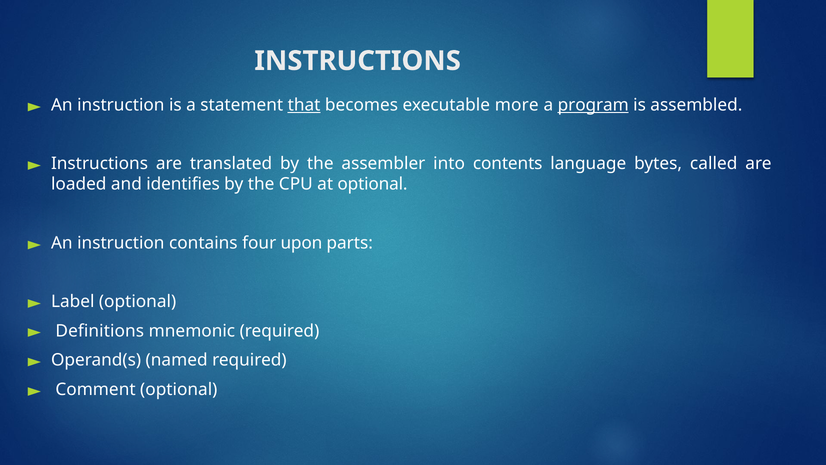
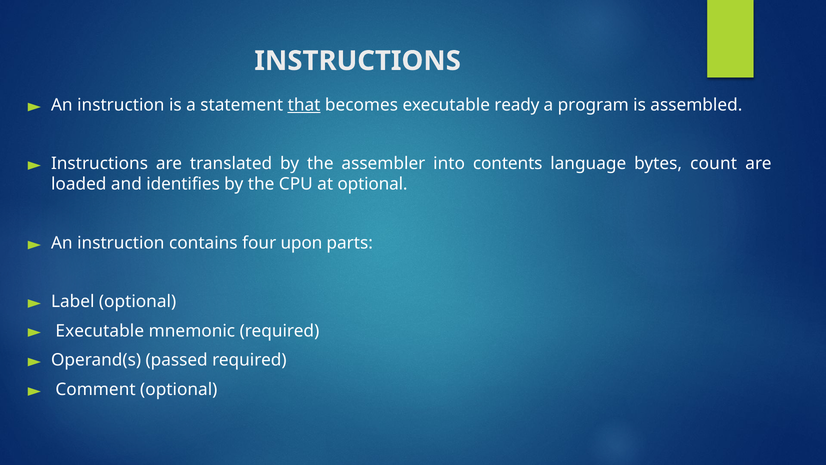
more: more -> ready (517, 105)
program underline: present -> none (593, 105)
called: called -> count (714, 163)
Definitions: Definitions -> Executable (100, 331)
named: named -> passed (177, 360)
